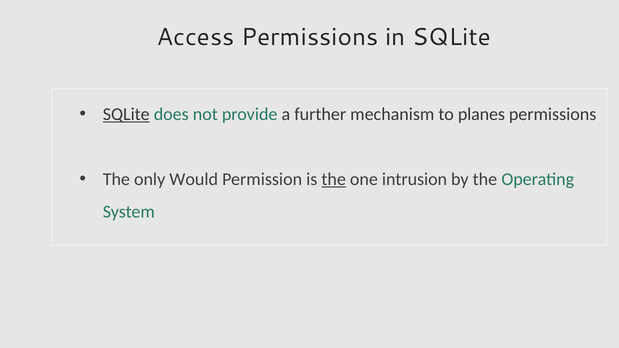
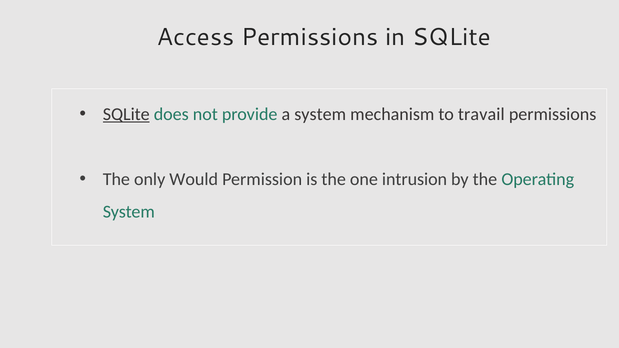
a further: further -> system (320, 114)
planes: planes -> travail (481, 114)
the underline: present -> none (334, 179)
